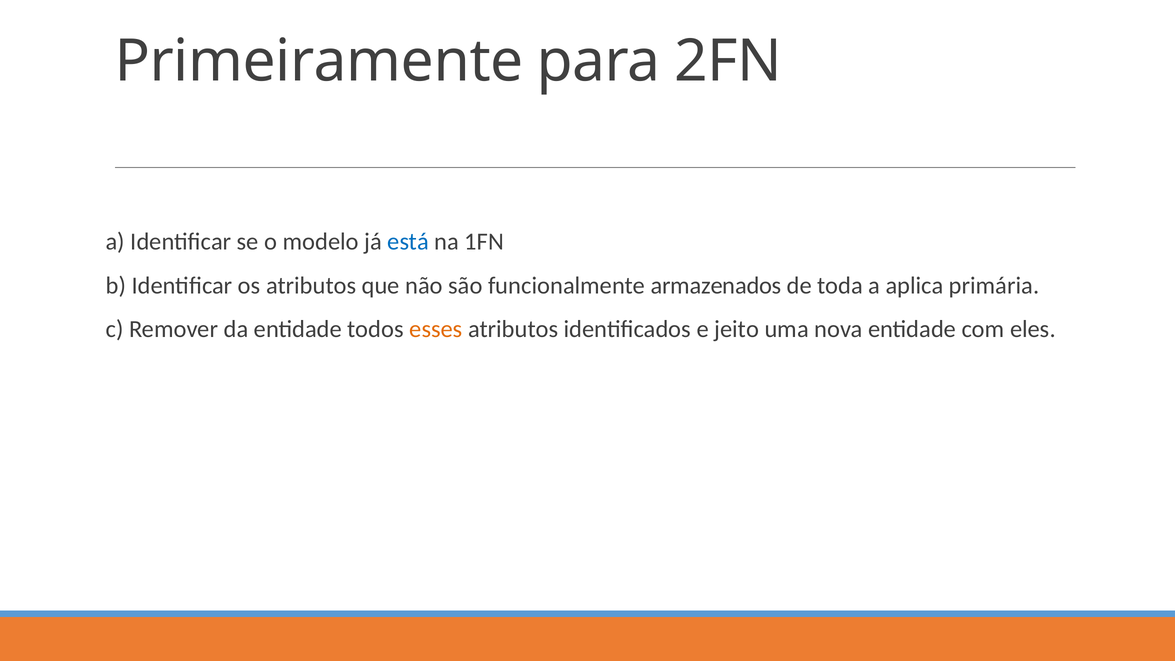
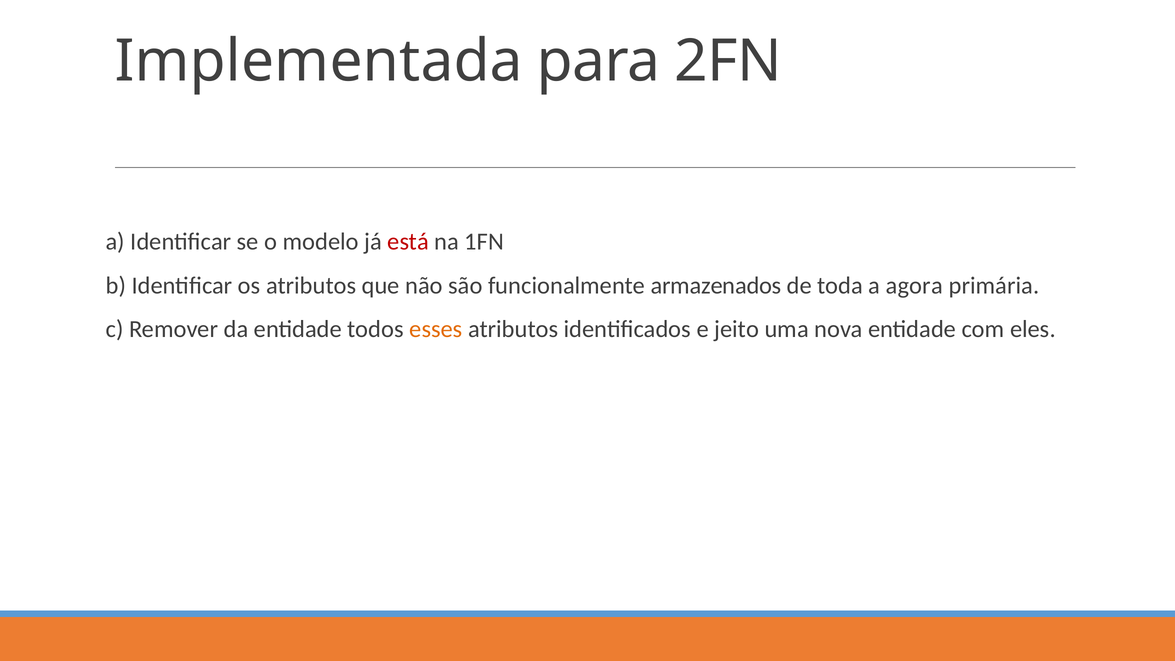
Primeiramente: Primeiramente -> Implementada (319, 61)
está colour: blue -> red (408, 242)
aplica: aplica -> agora (914, 285)
